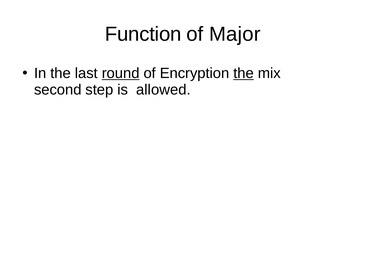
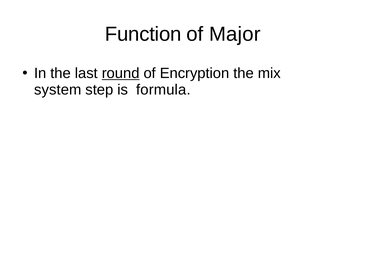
the underline: present -> none (244, 73)
second: second -> system (58, 90)
allowed: allowed -> formula (163, 90)
